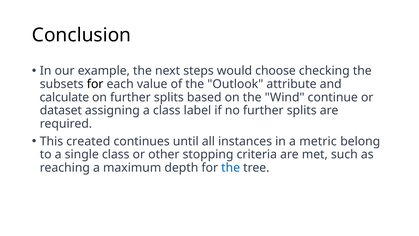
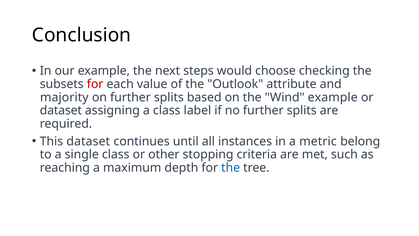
for colour: black -> red (95, 84)
calculate: calculate -> majority (64, 97)
Wind continue: continue -> example (333, 97)
This created: created -> dataset (88, 141)
